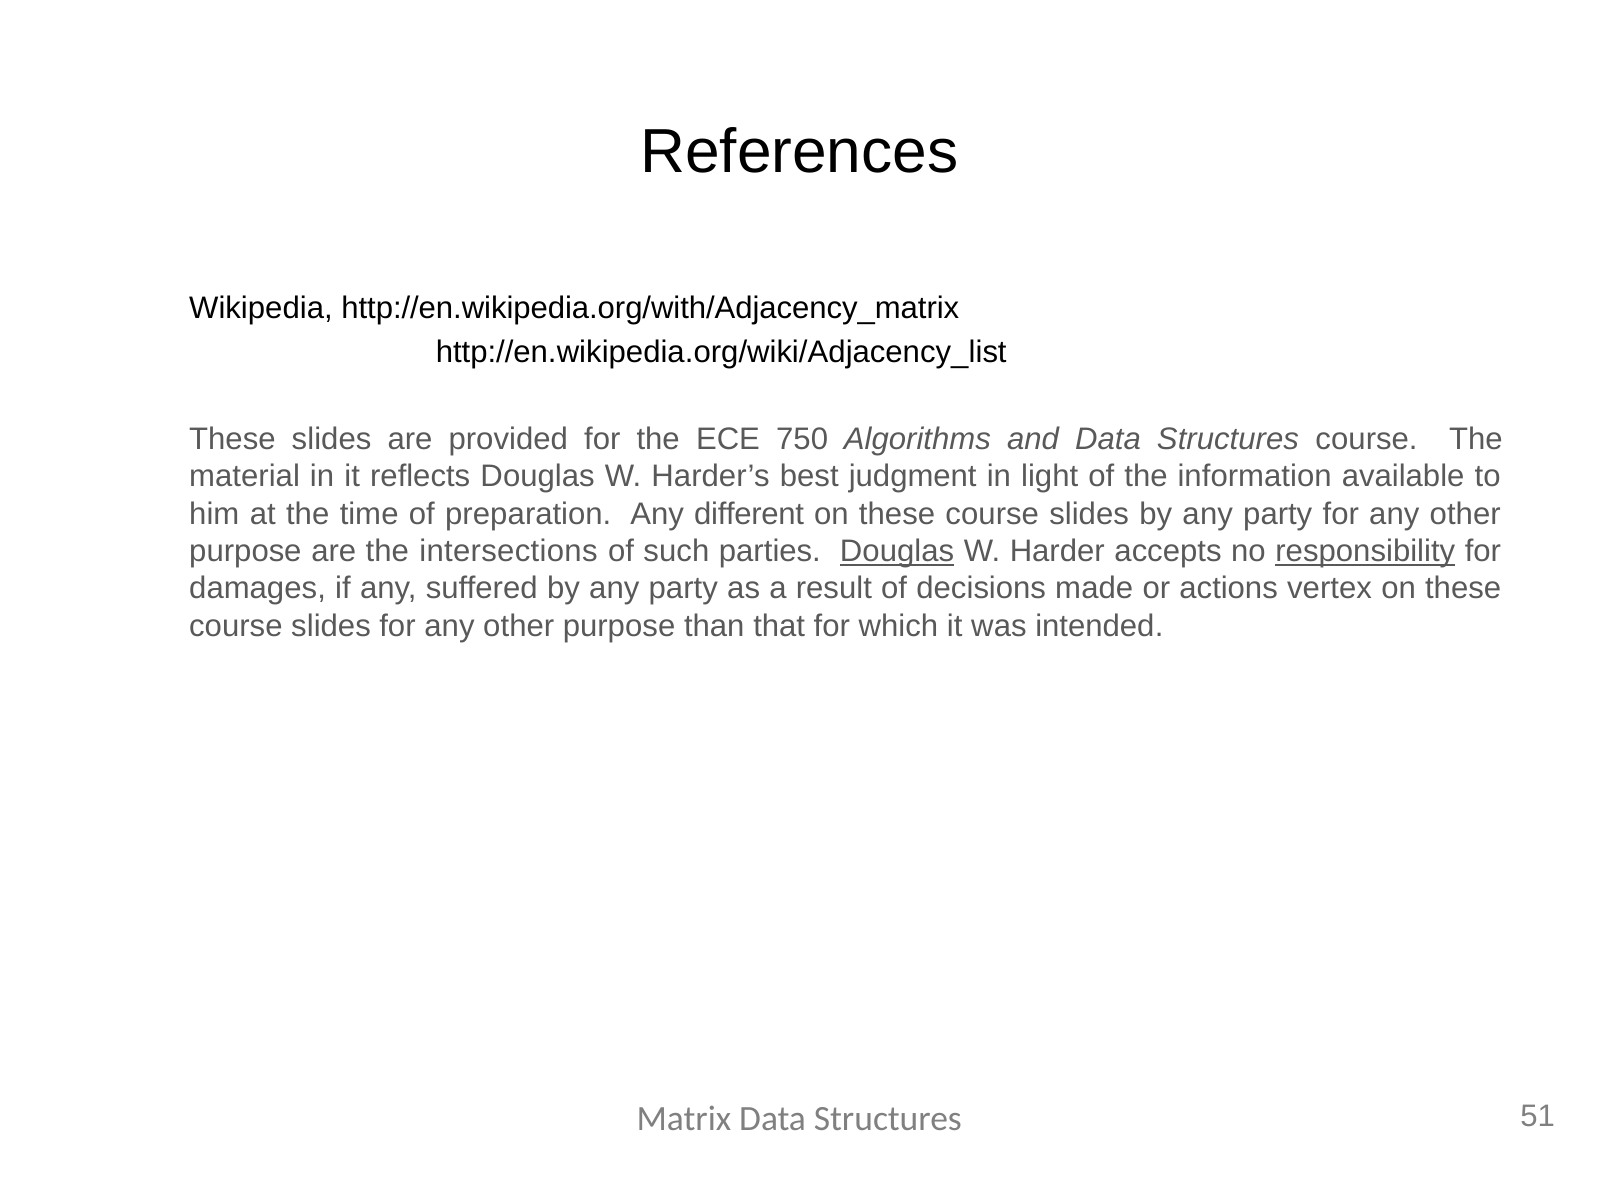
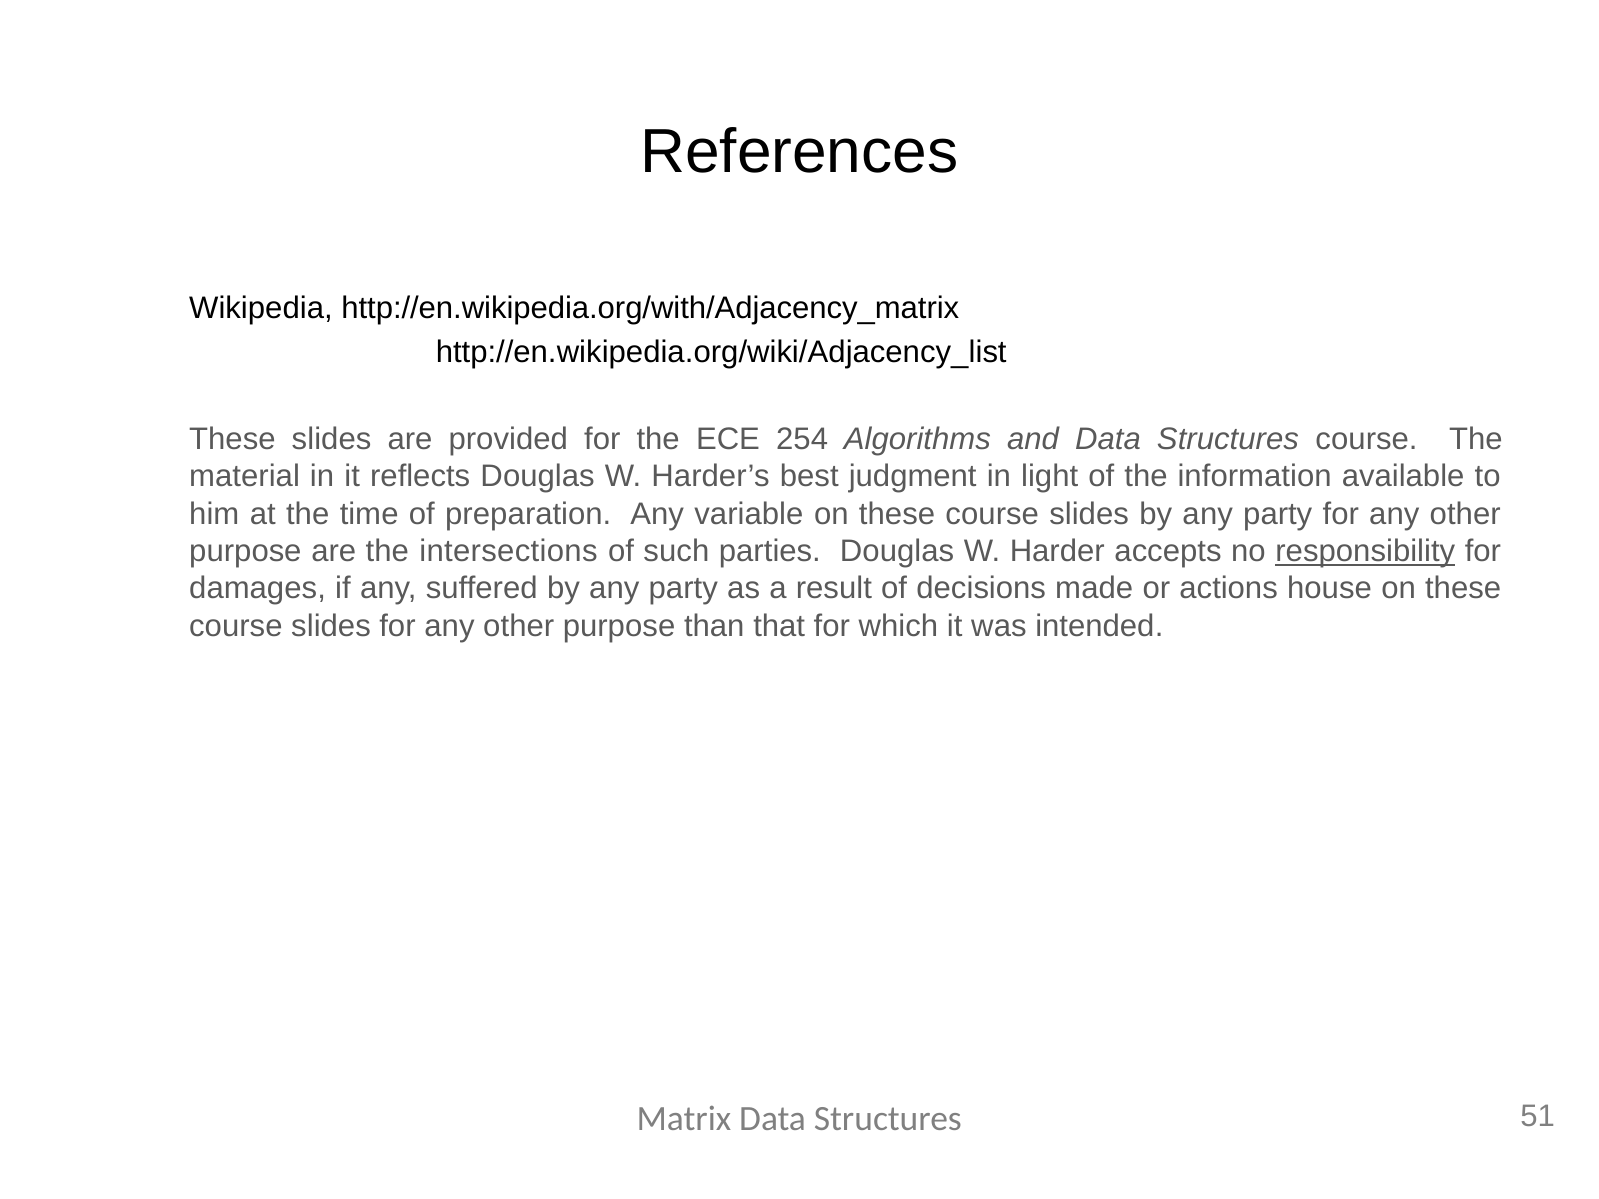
750: 750 -> 254 (802, 439)
different: different -> variable (749, 514)
Douglas underline: present -> none (897, 551)
vertex: vertex -> house (1330, 589)
